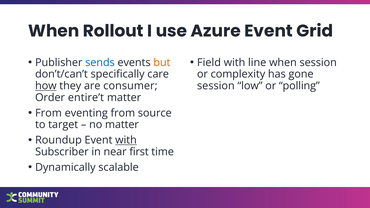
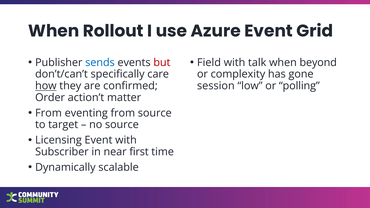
but colour: orange -> red (162, 63)
line: line -> talk (257, 63)
when session: session -> beyond (318, 63)
consumer: consumer -> confirmed (130, 86)
entire’t: entire’t -> action’t (86, 98)
no matter: matter -> source (122, 125)
Roundup: Roundup -> Licensing (58, 140)
with underline: present -> none (126, 140)
